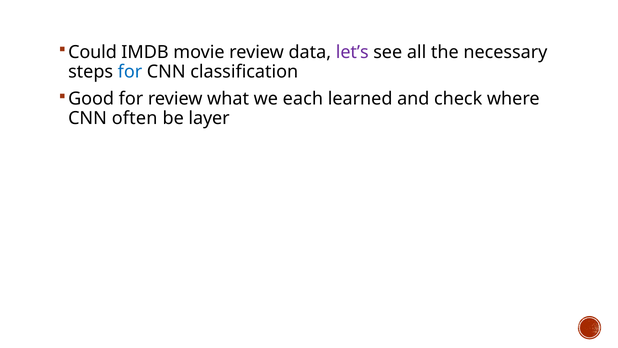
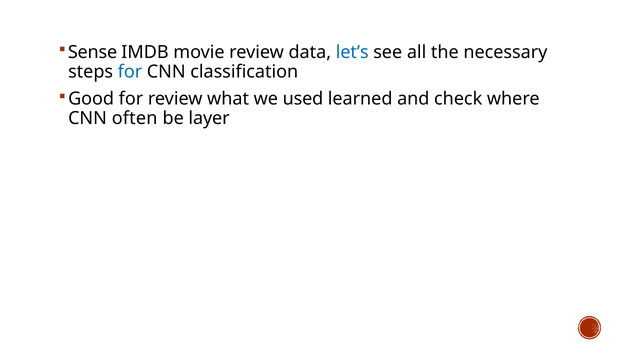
Could: Could -> Sense (93, 52)
let’s colour: purple -> blue (352, 52)
each: each -> used (303, 99)
